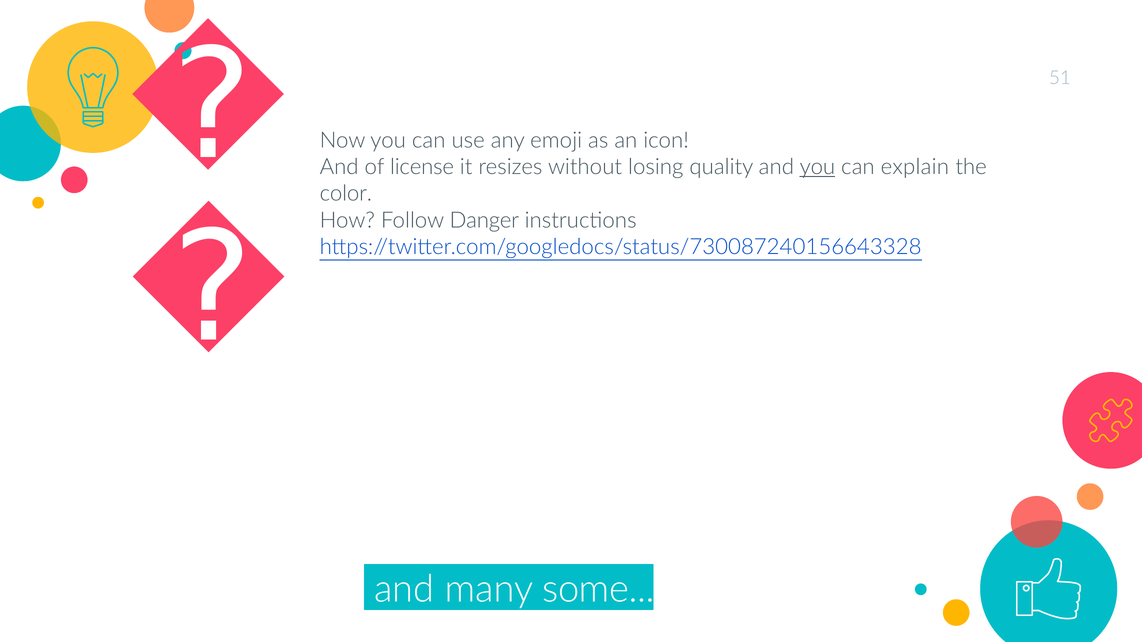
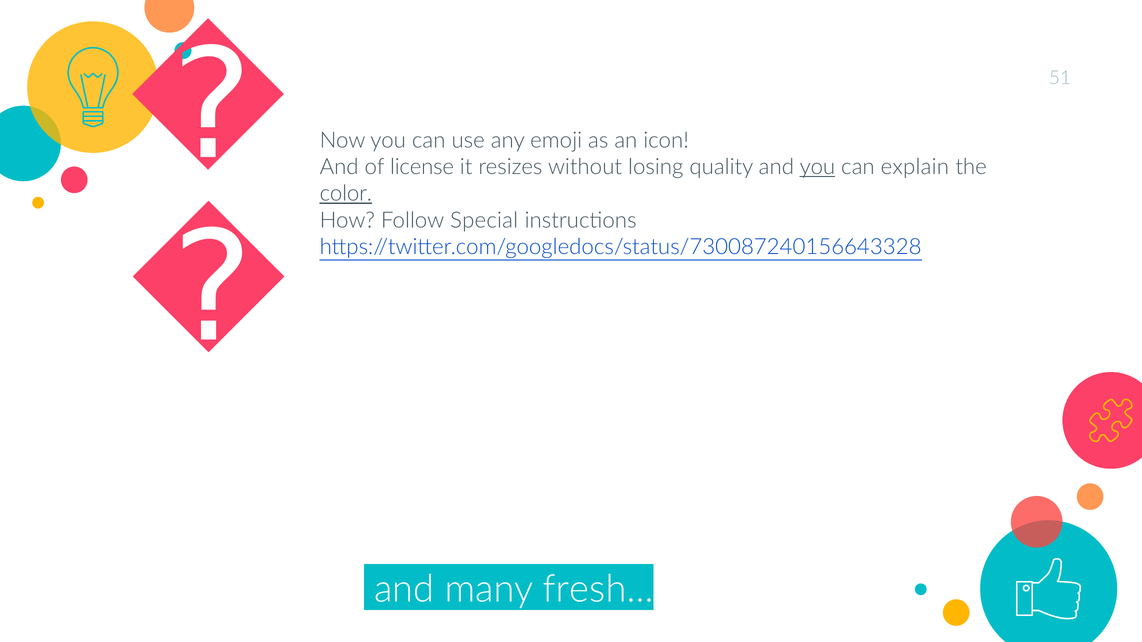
color underline: none -> present (346, 194)
Danger: Danger -> Special (484, 220)
some: some -> fresh (598, 590)
